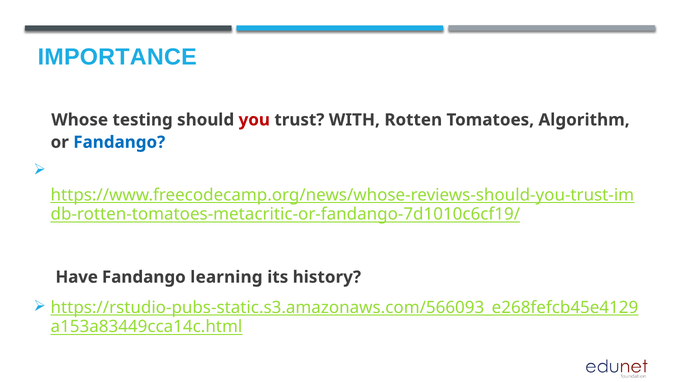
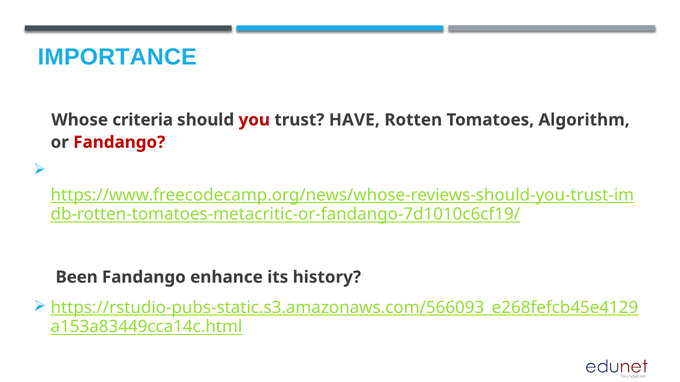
testing: testing -> criteria (143, 120)
WITH: WITH -> HAVE (354, 120)
Fandango colour: blue -> red (119, 142)
Have: Have -> Been (77, 277)
learning: learning -> enhance (227, 277)
